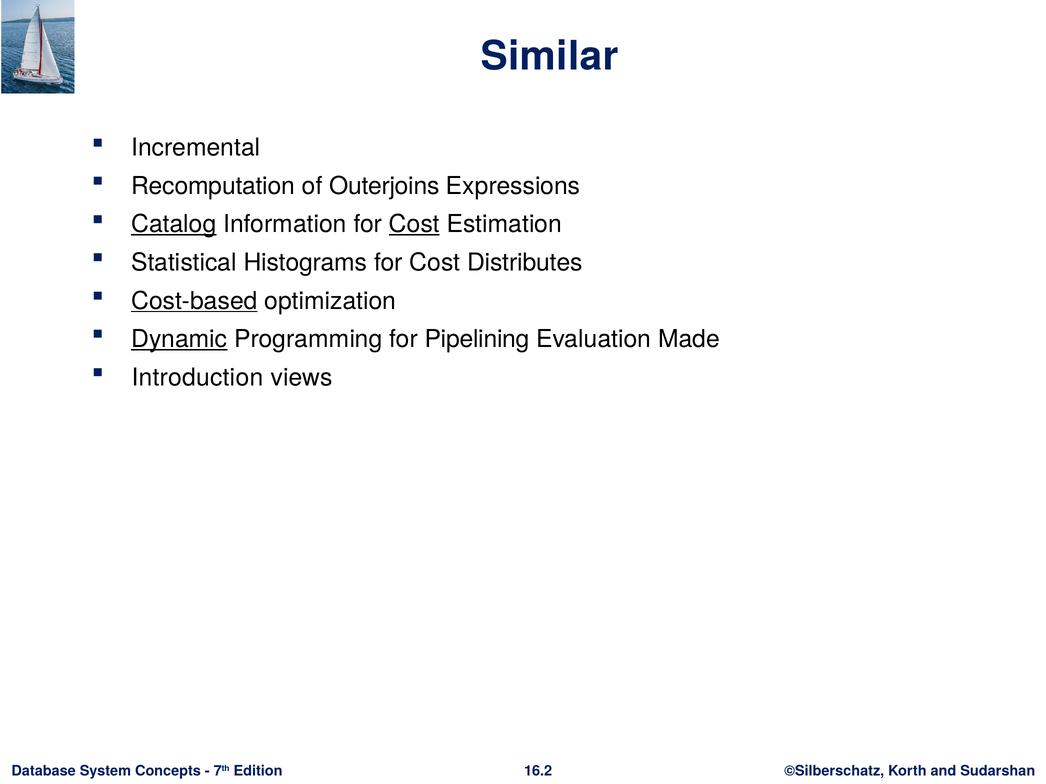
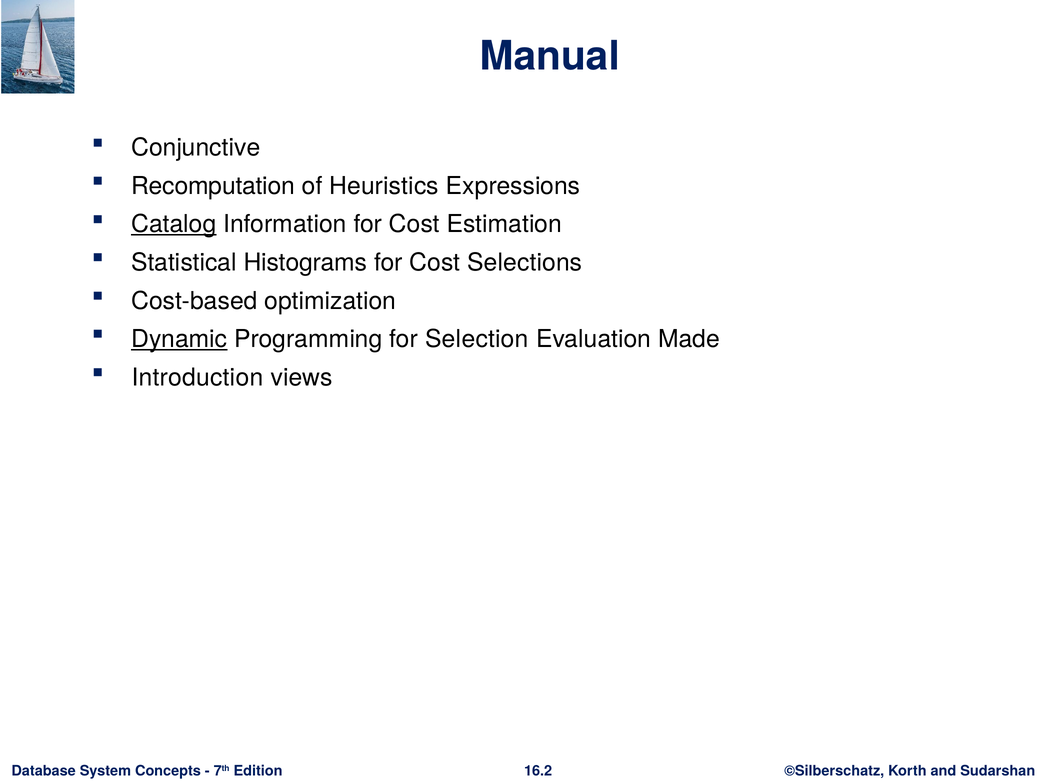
Similar: Similar -> Manual (550, 56)
Incremental: Incremental -> Conjunctive (196, 148)
Outerjoins: Outerjoins -> Heuristics (384, 186)
Cost underline: present -> none (414, 224)
Distributes: Distributes -> Selections (525, 263)
Cost-based underline: present -> none (194, 301)
Pipelining: Pipelining -> Selection (477, 339)
